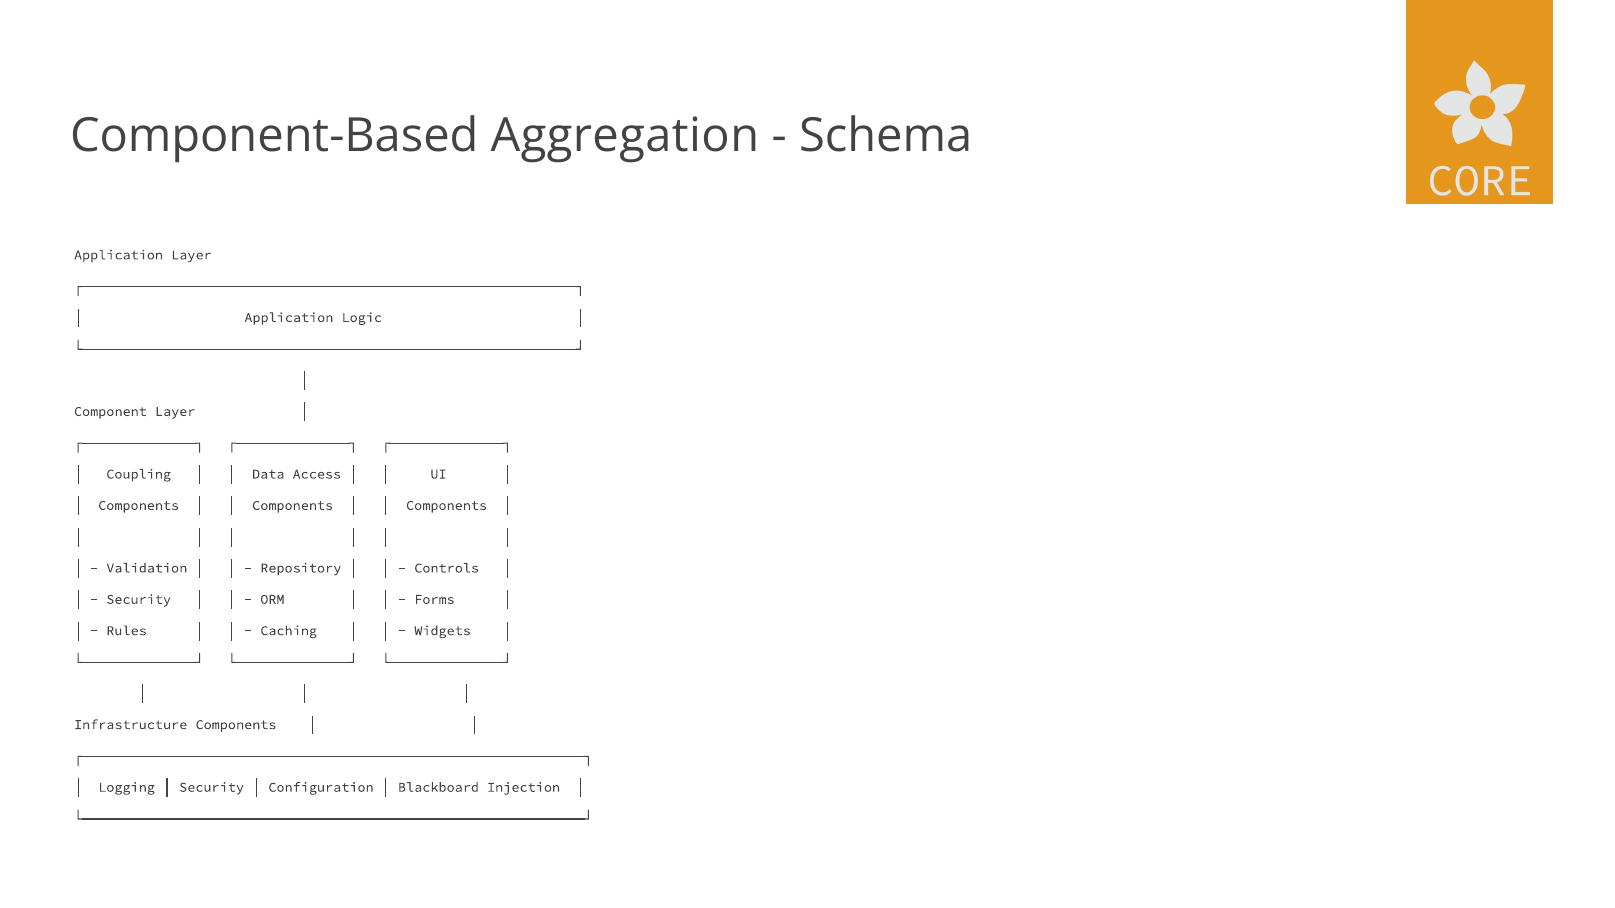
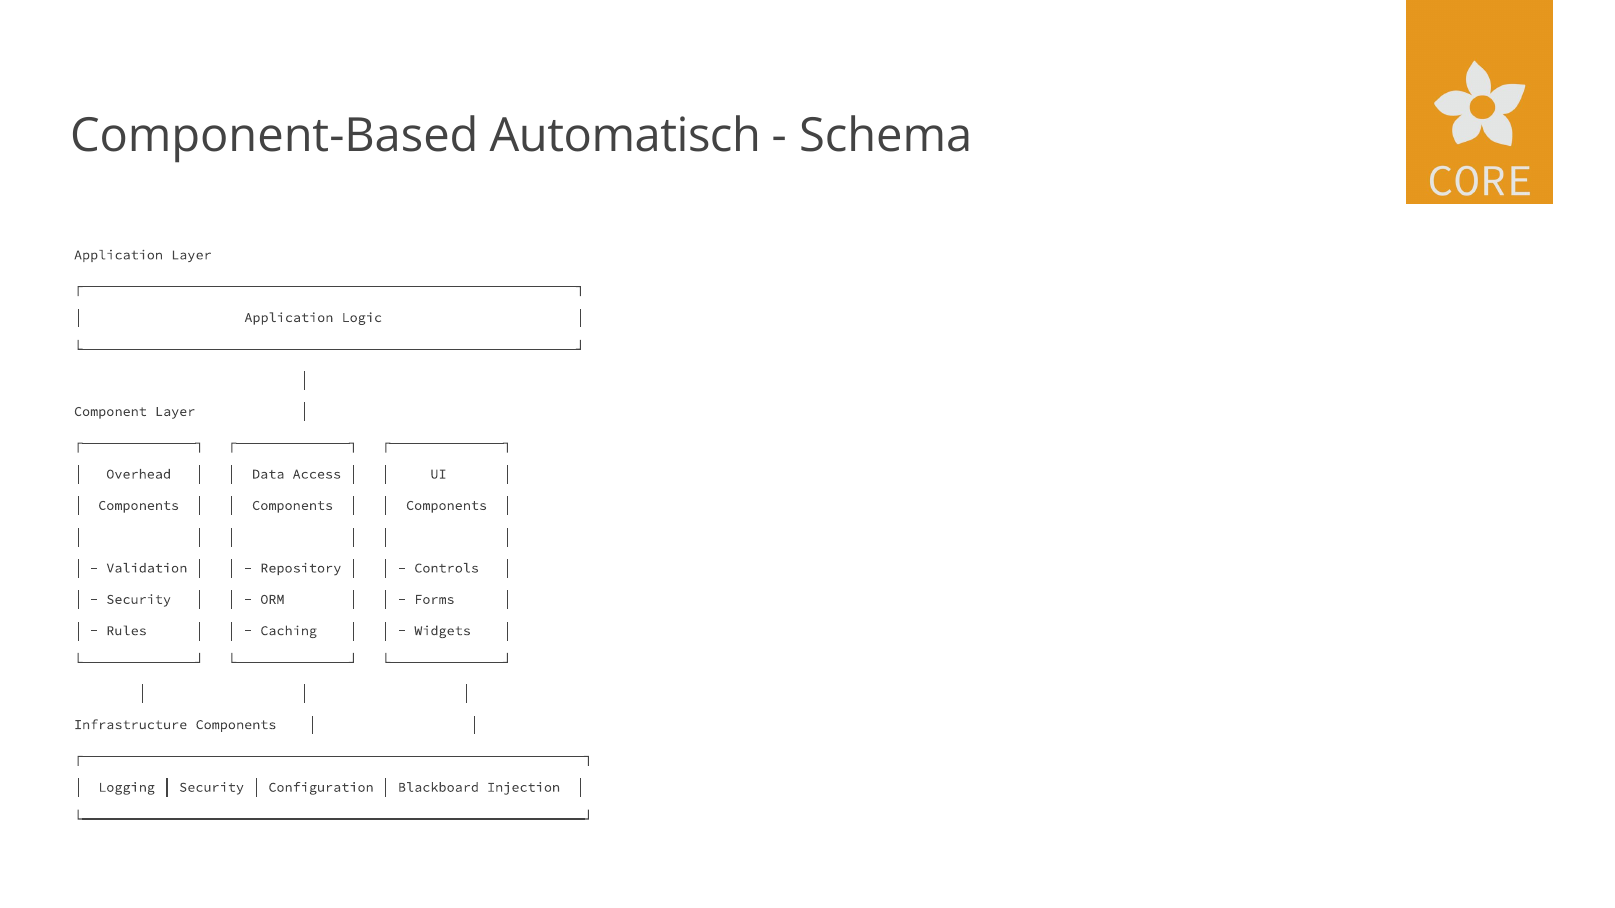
Aggregation: Aggregation -> Automatisch (625, 136)
Coupling: Coupling -> Overhead (139, 474)
